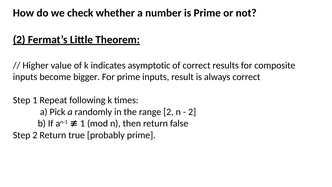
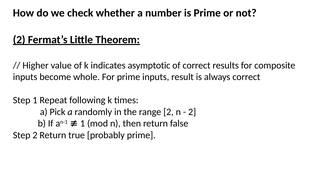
bigger: bigger -> whole (87, 77)
